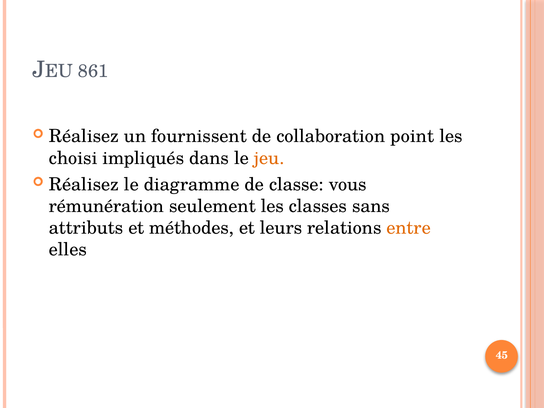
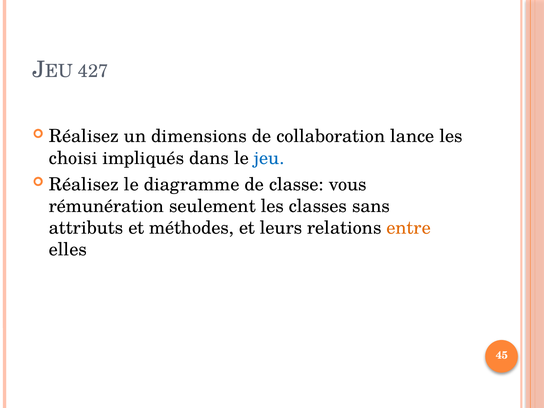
861: 861 -> 427 (93, 71)
fournissent: fournissent -> dimensions (199, 136)
point: point -> lance (412, 136)
jeu colour: orange -> blue (269, 158)
